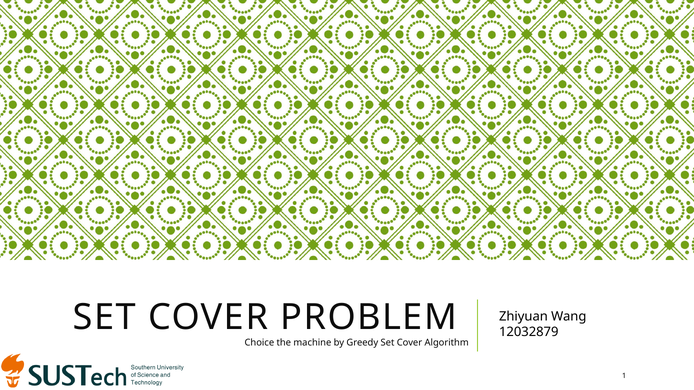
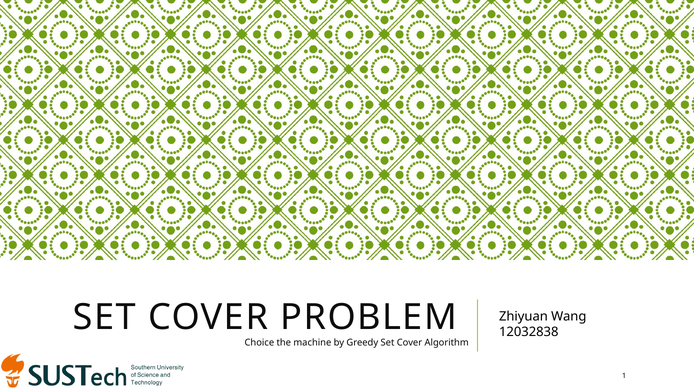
12032879: 12032879 -> 12032838 (529, 332)
